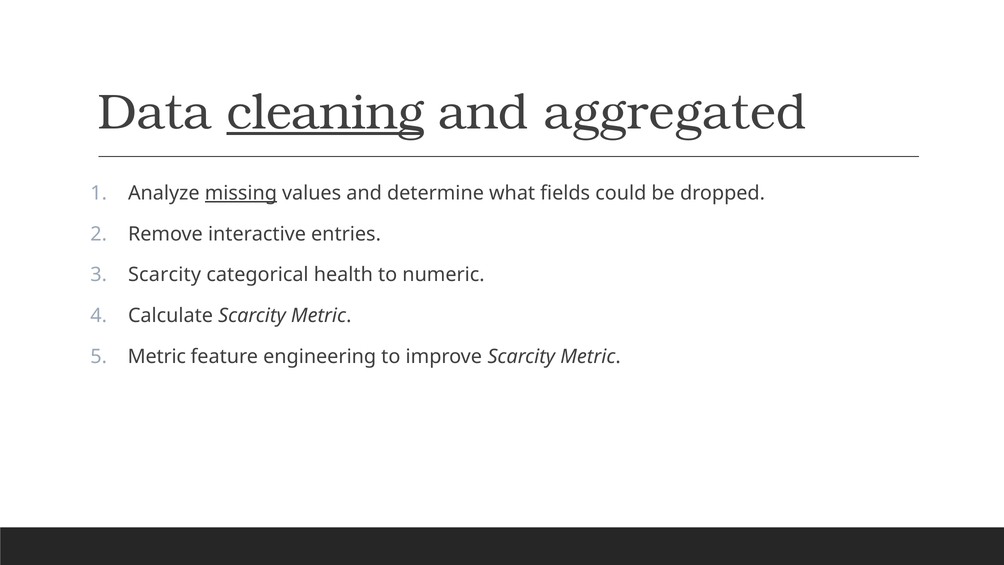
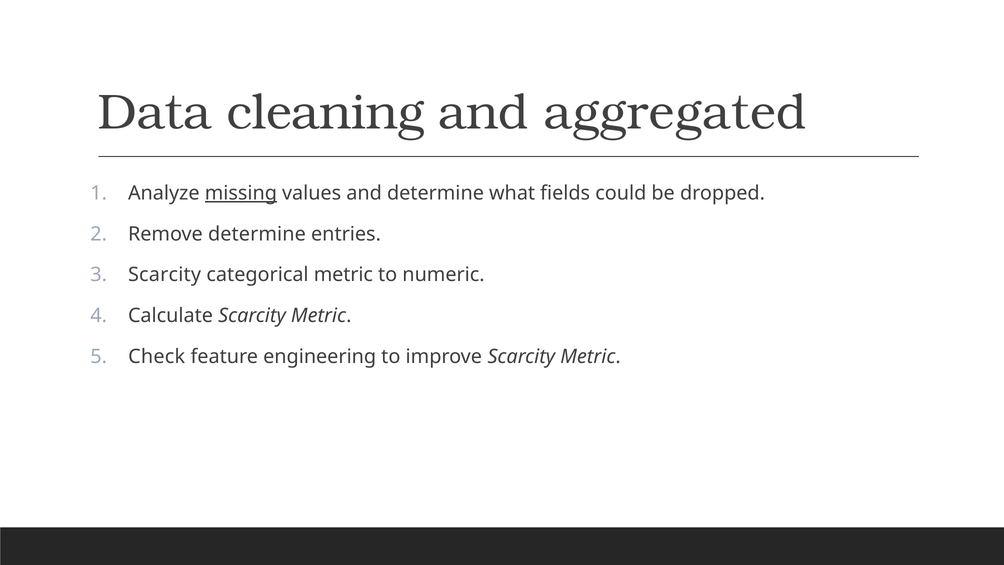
cleaning underline: present -> none (325, 112)
Remove interactive: interactive -> determine (257, 234)
categorical health: health -> metric (343, 275)
Metric: Metric -> Check (157, 356)
